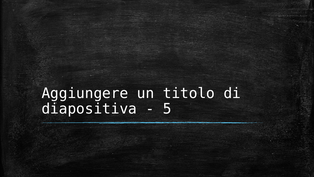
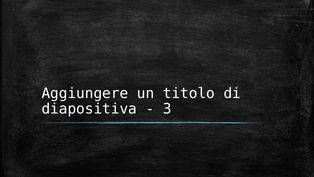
5: 5 -> 3 (167, 109)
